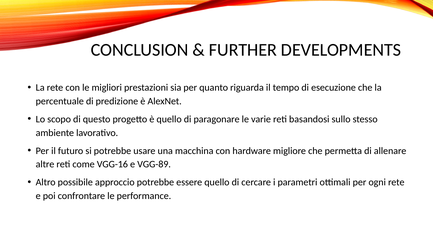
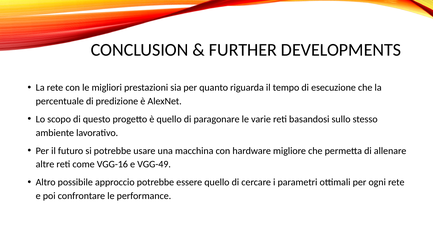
VGG-89: VGG-89 -> VGG-49 (154, 165)
